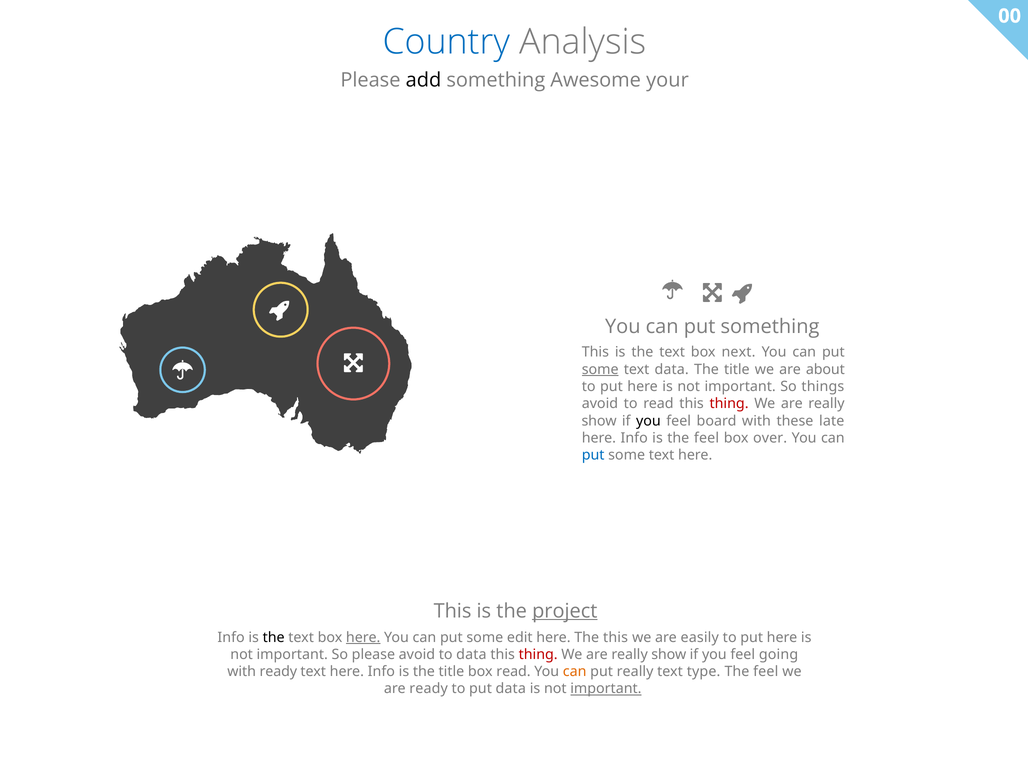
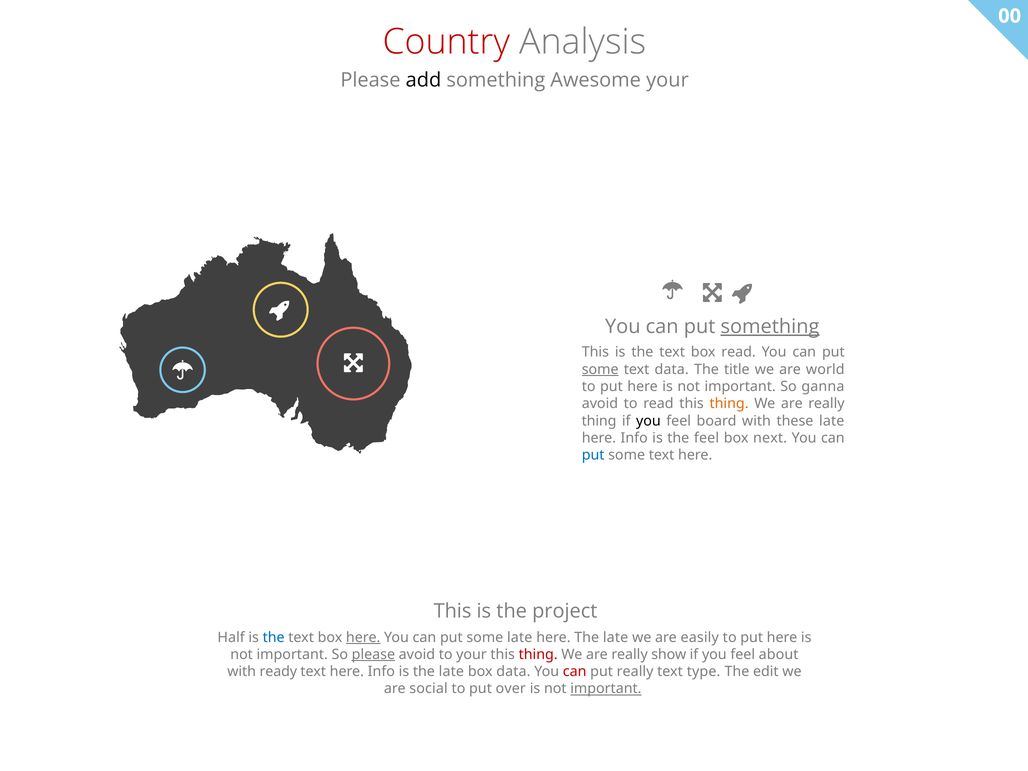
Country colour: blue -> red (446, 42)
something underline: none -> present (770, 327)
box next: next -> read (739, 352)
about: about -> world (825, 369)
things: things -> ganna (823, 387)
thing colour: red -> orange (729, 404)
show: show -> thing (599, 421)
over: over -> next (770, 438)
project underline: present -> none (565, 611)
Info: Info -> Half (231, 637)
the colour: black -> blue (274, 637)
some edit: edit -> late (520, 637)
here The this: this -> late (616, 637)
please underline: none -> present (373, 654)
to data: data -> your (471, 654)
going: going -> about (779, 654)
is the title: title -> late (451, 672)
box read: read -> data (513, 672)
can colour: orange -> red (575, 672)
feel: feel -> edit (766, 672)
are ready: ready -> social (429, 689)
put data: data -> over (511, 689)
